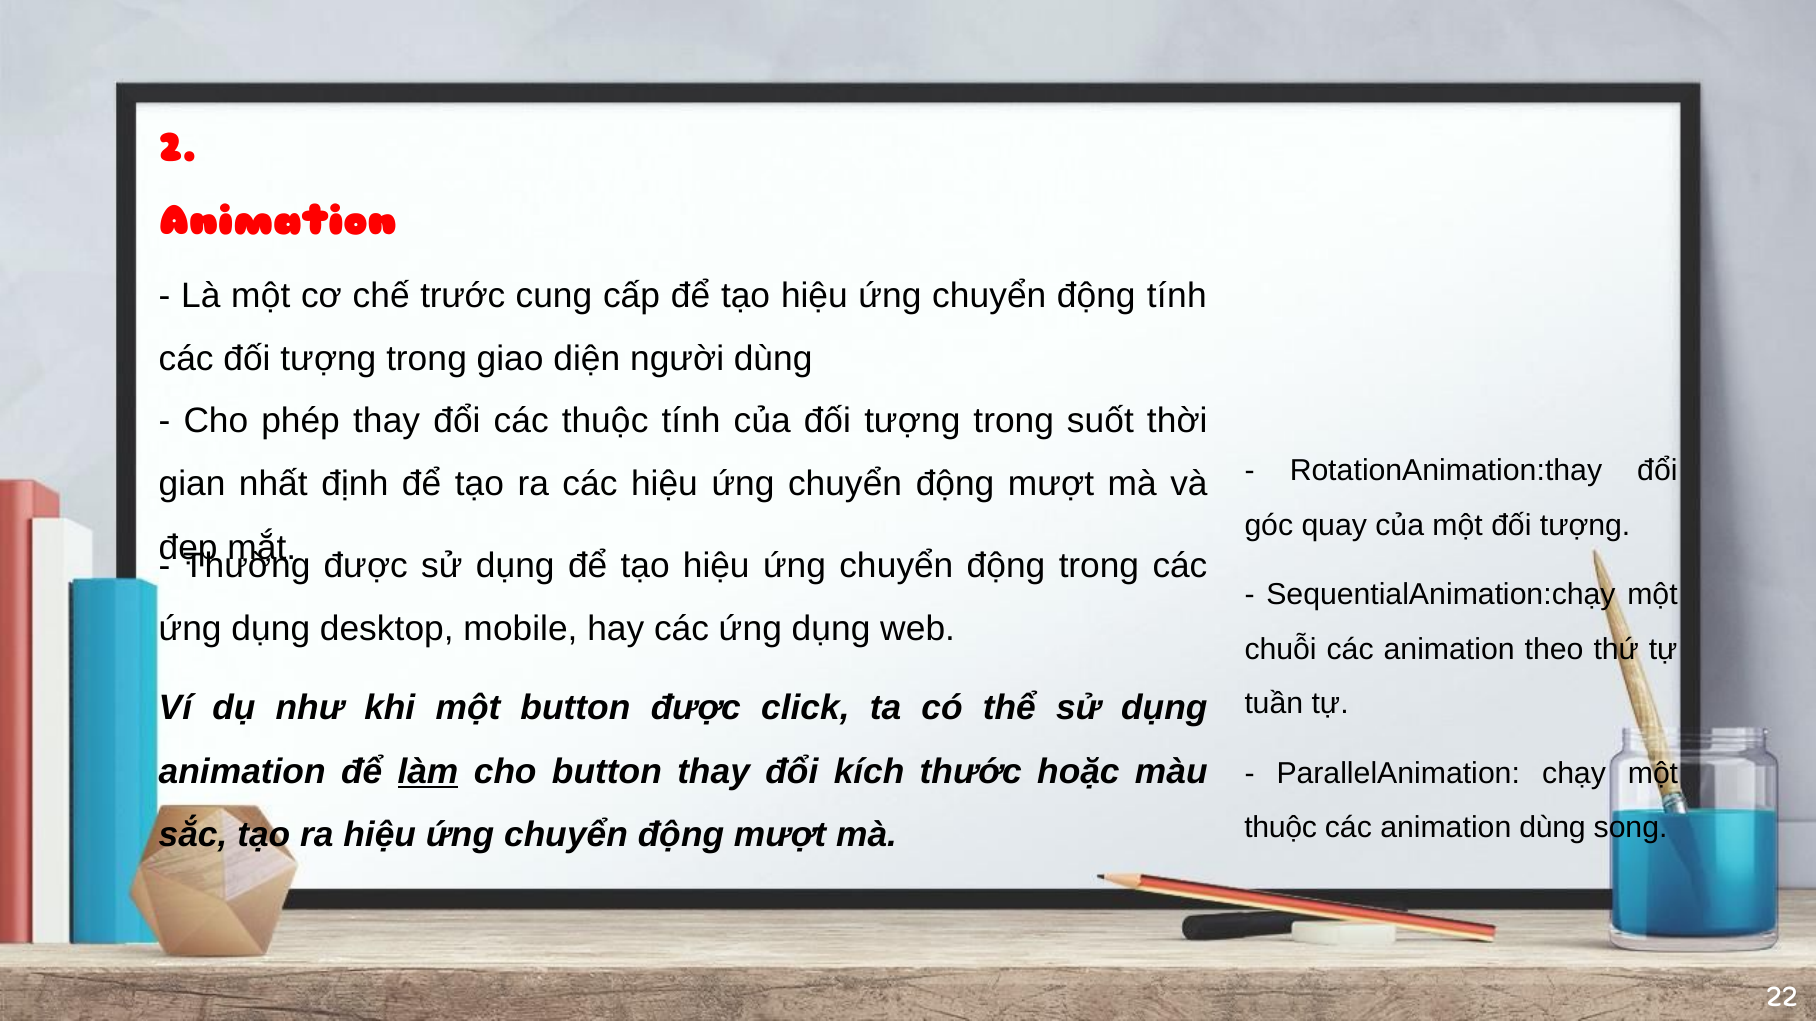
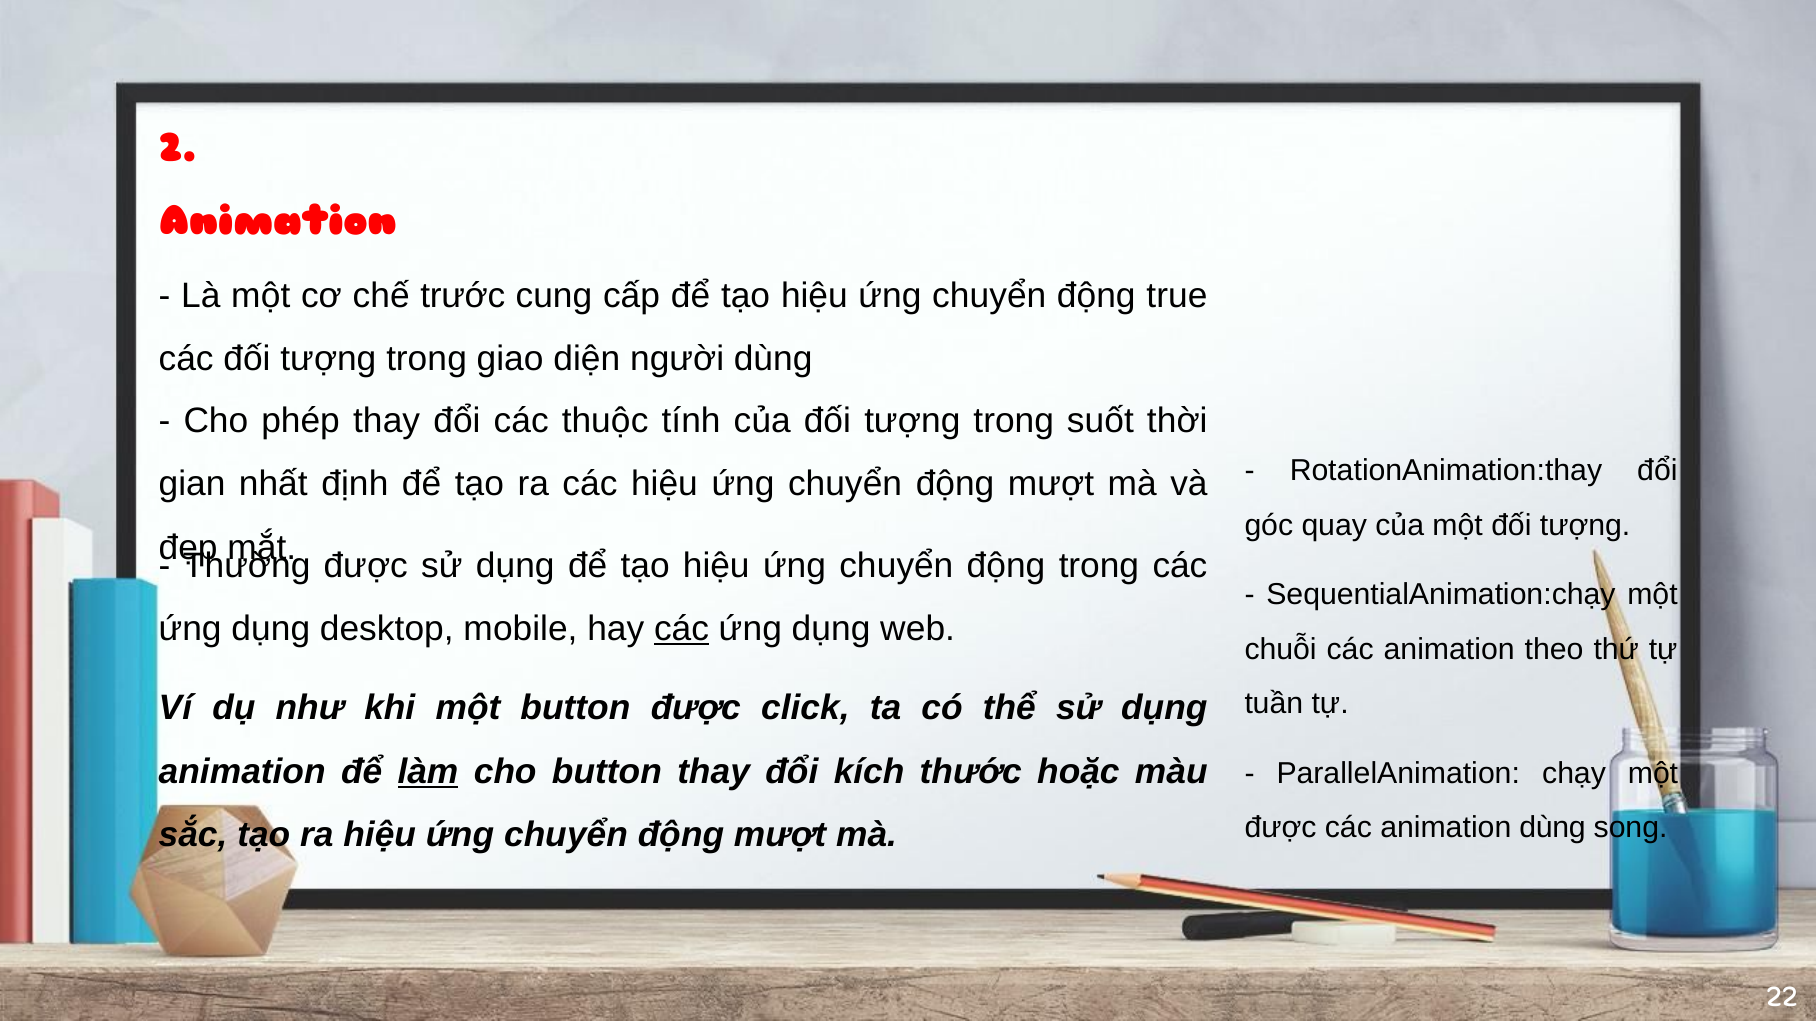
động tính: tính -> true (1177, 296)
các underline: none -> present (681, 630)
thuộc: thuộc -> được (1281, 828)
